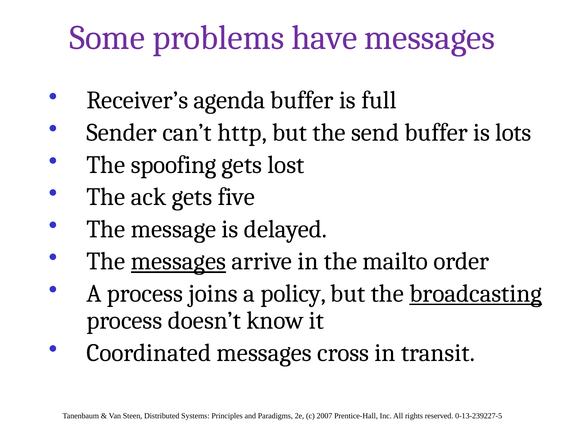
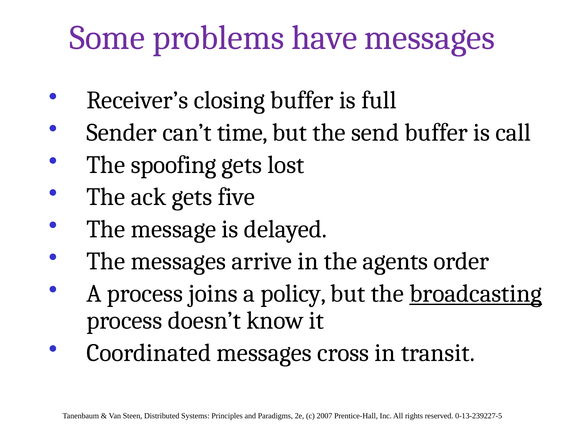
agenda: agenda -> closing (229, 100)
http: http -> time (242, 132)
lots: lots -> call (513, 132)
messages underline: present -> none (178, 261)
mailto: mailto -> agents (395, 261)
